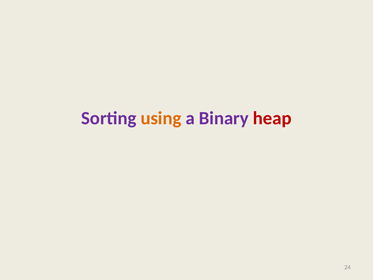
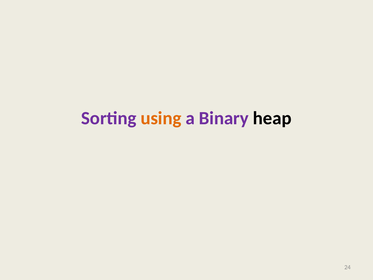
heap colour: red -> black (272, 118)
